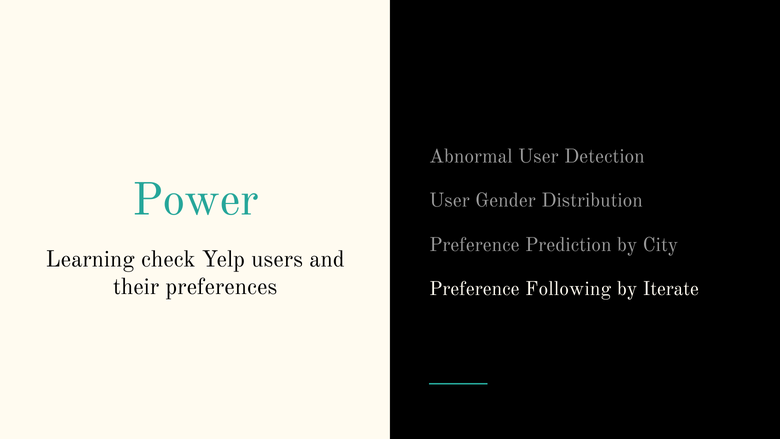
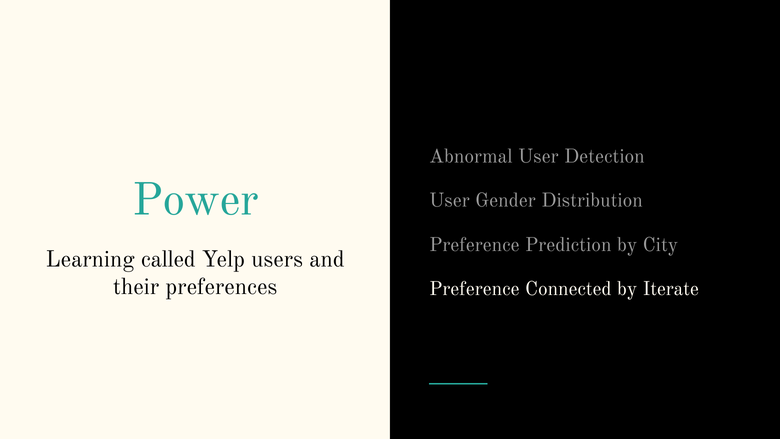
check: check -> called (168, 259)
Following: Following -> Connected (568, 289)
